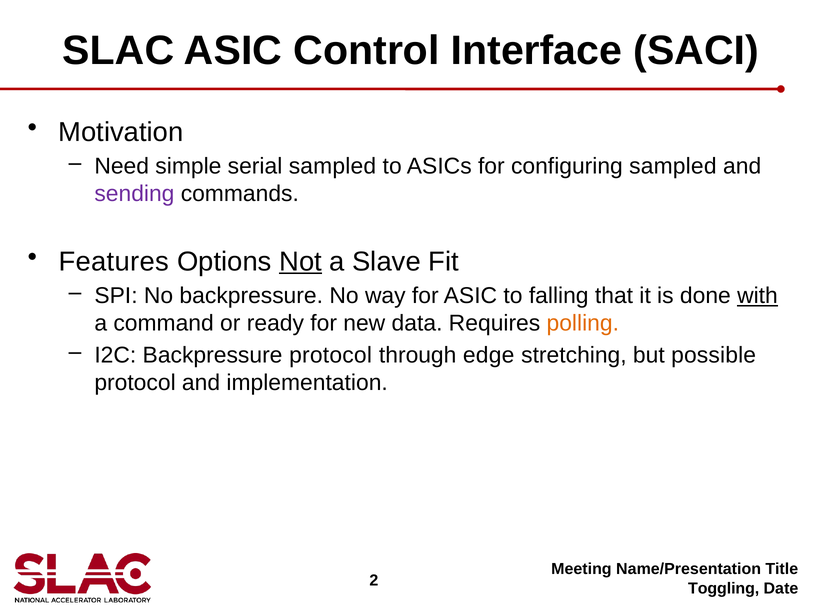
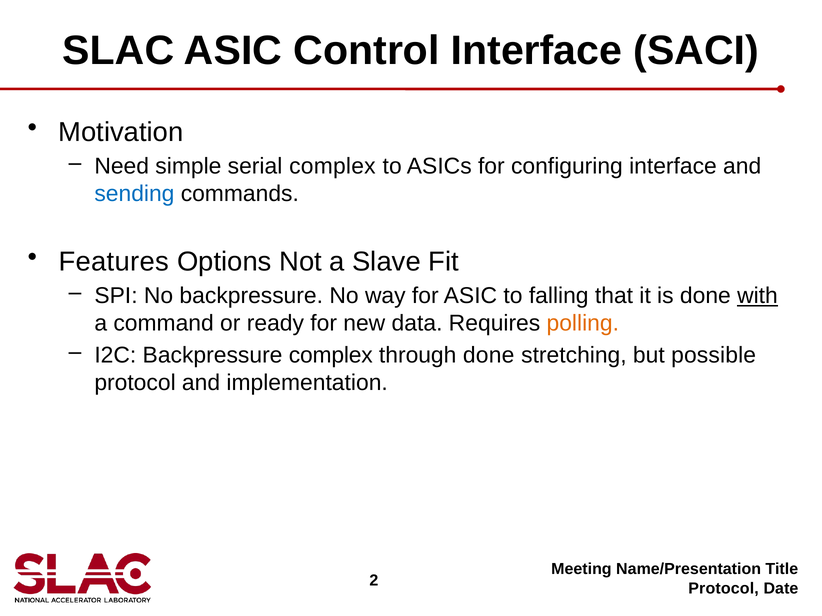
serial sampled: sampled -> complex (332, 166)
configuring sampled: sampled -> interface (673, 166)
sending colour: purple -> blue (134, 194)
Not underline: present -> none (301, 262)
Backpressure protocol: protocol -> complex (331, 356)
through edge: edge -> done (489, 356)
Toggling: Toggling -> Protocol (724, 589)
